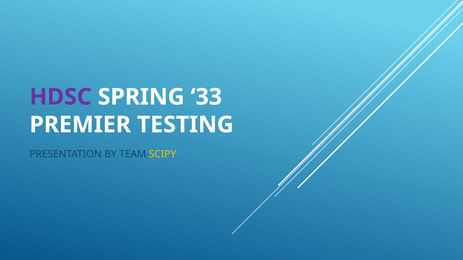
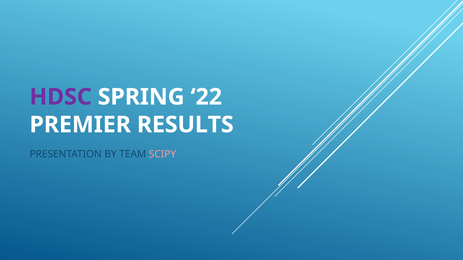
33: 33 -> 22 (206, 97)
TESTING: TESTING -> RESULTS (185, 125)
SCIPY colour: yellow -> pink (162, 154)
